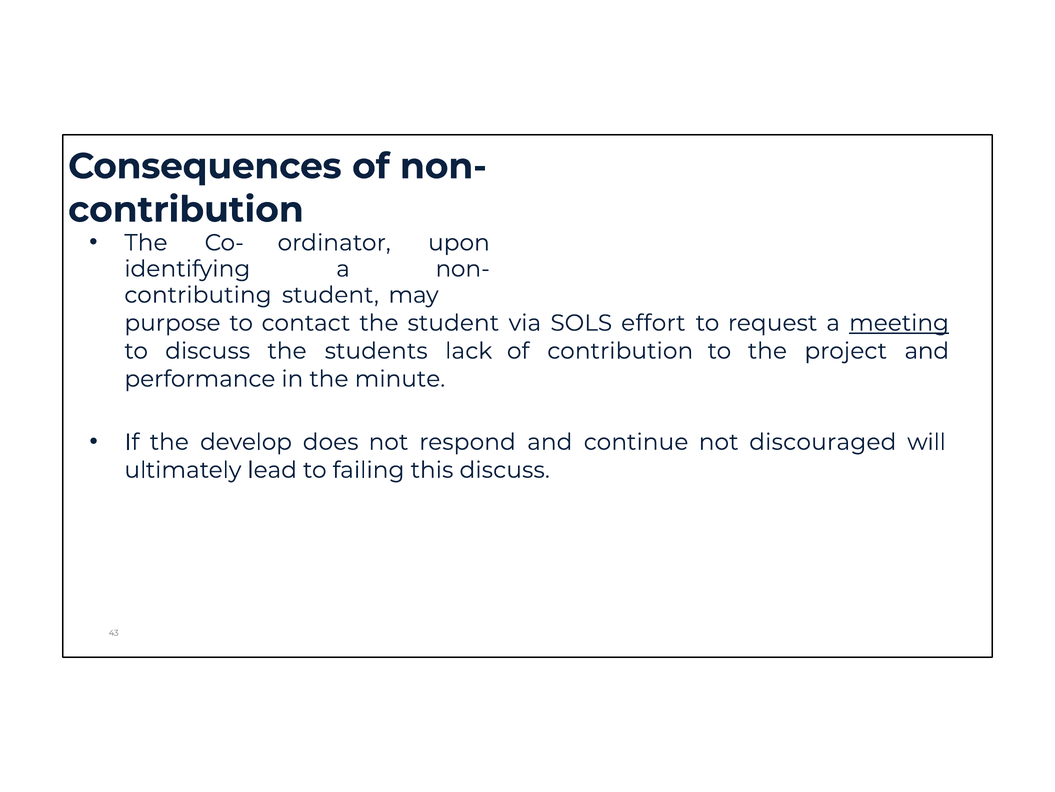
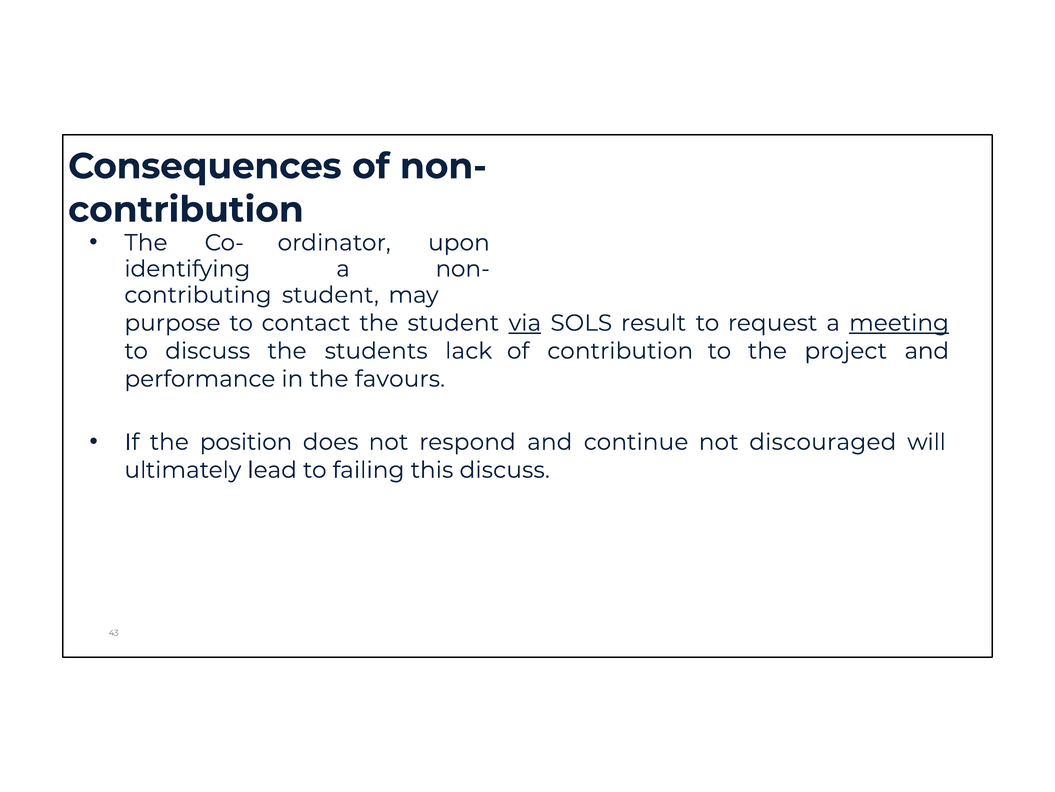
via underline: none -> present (525, 323)
effort: effort -> result (654, 323)
minute: minute -> favours (400, 379)
develop: develop -> position (246, 442)
